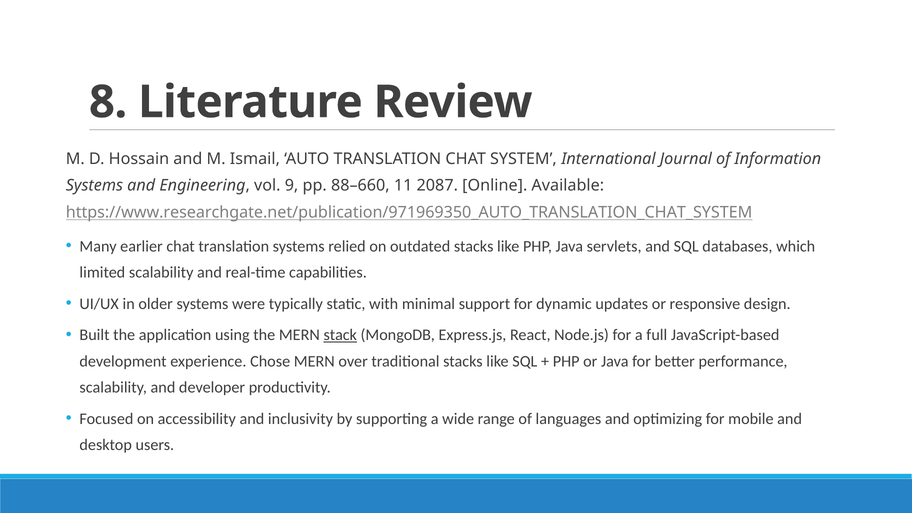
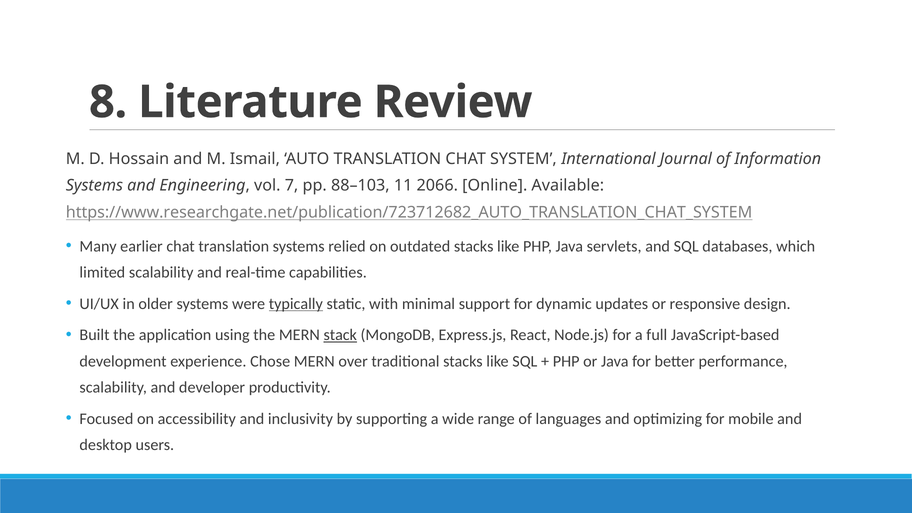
9: 9 -> 7 (292, 185)
88–660: 88–660 -> 88–103 (360, 185)
2087: 2087 -> 2066 (437, 185)
https://www.researchgate.net/publication/971969350_AUTO_TRANSLATION_CHAT_SYSTEM: https://www.researchgate.net/publication/971969350_AUTO_TRANSLATION_CHAT_SYSTEM -> https://www.researchgate.net/publication/723712682_AUTO_TRANSLATION_CHAT_SYSTEM (409, 212)
typically underline: none -> present (296, 304)
